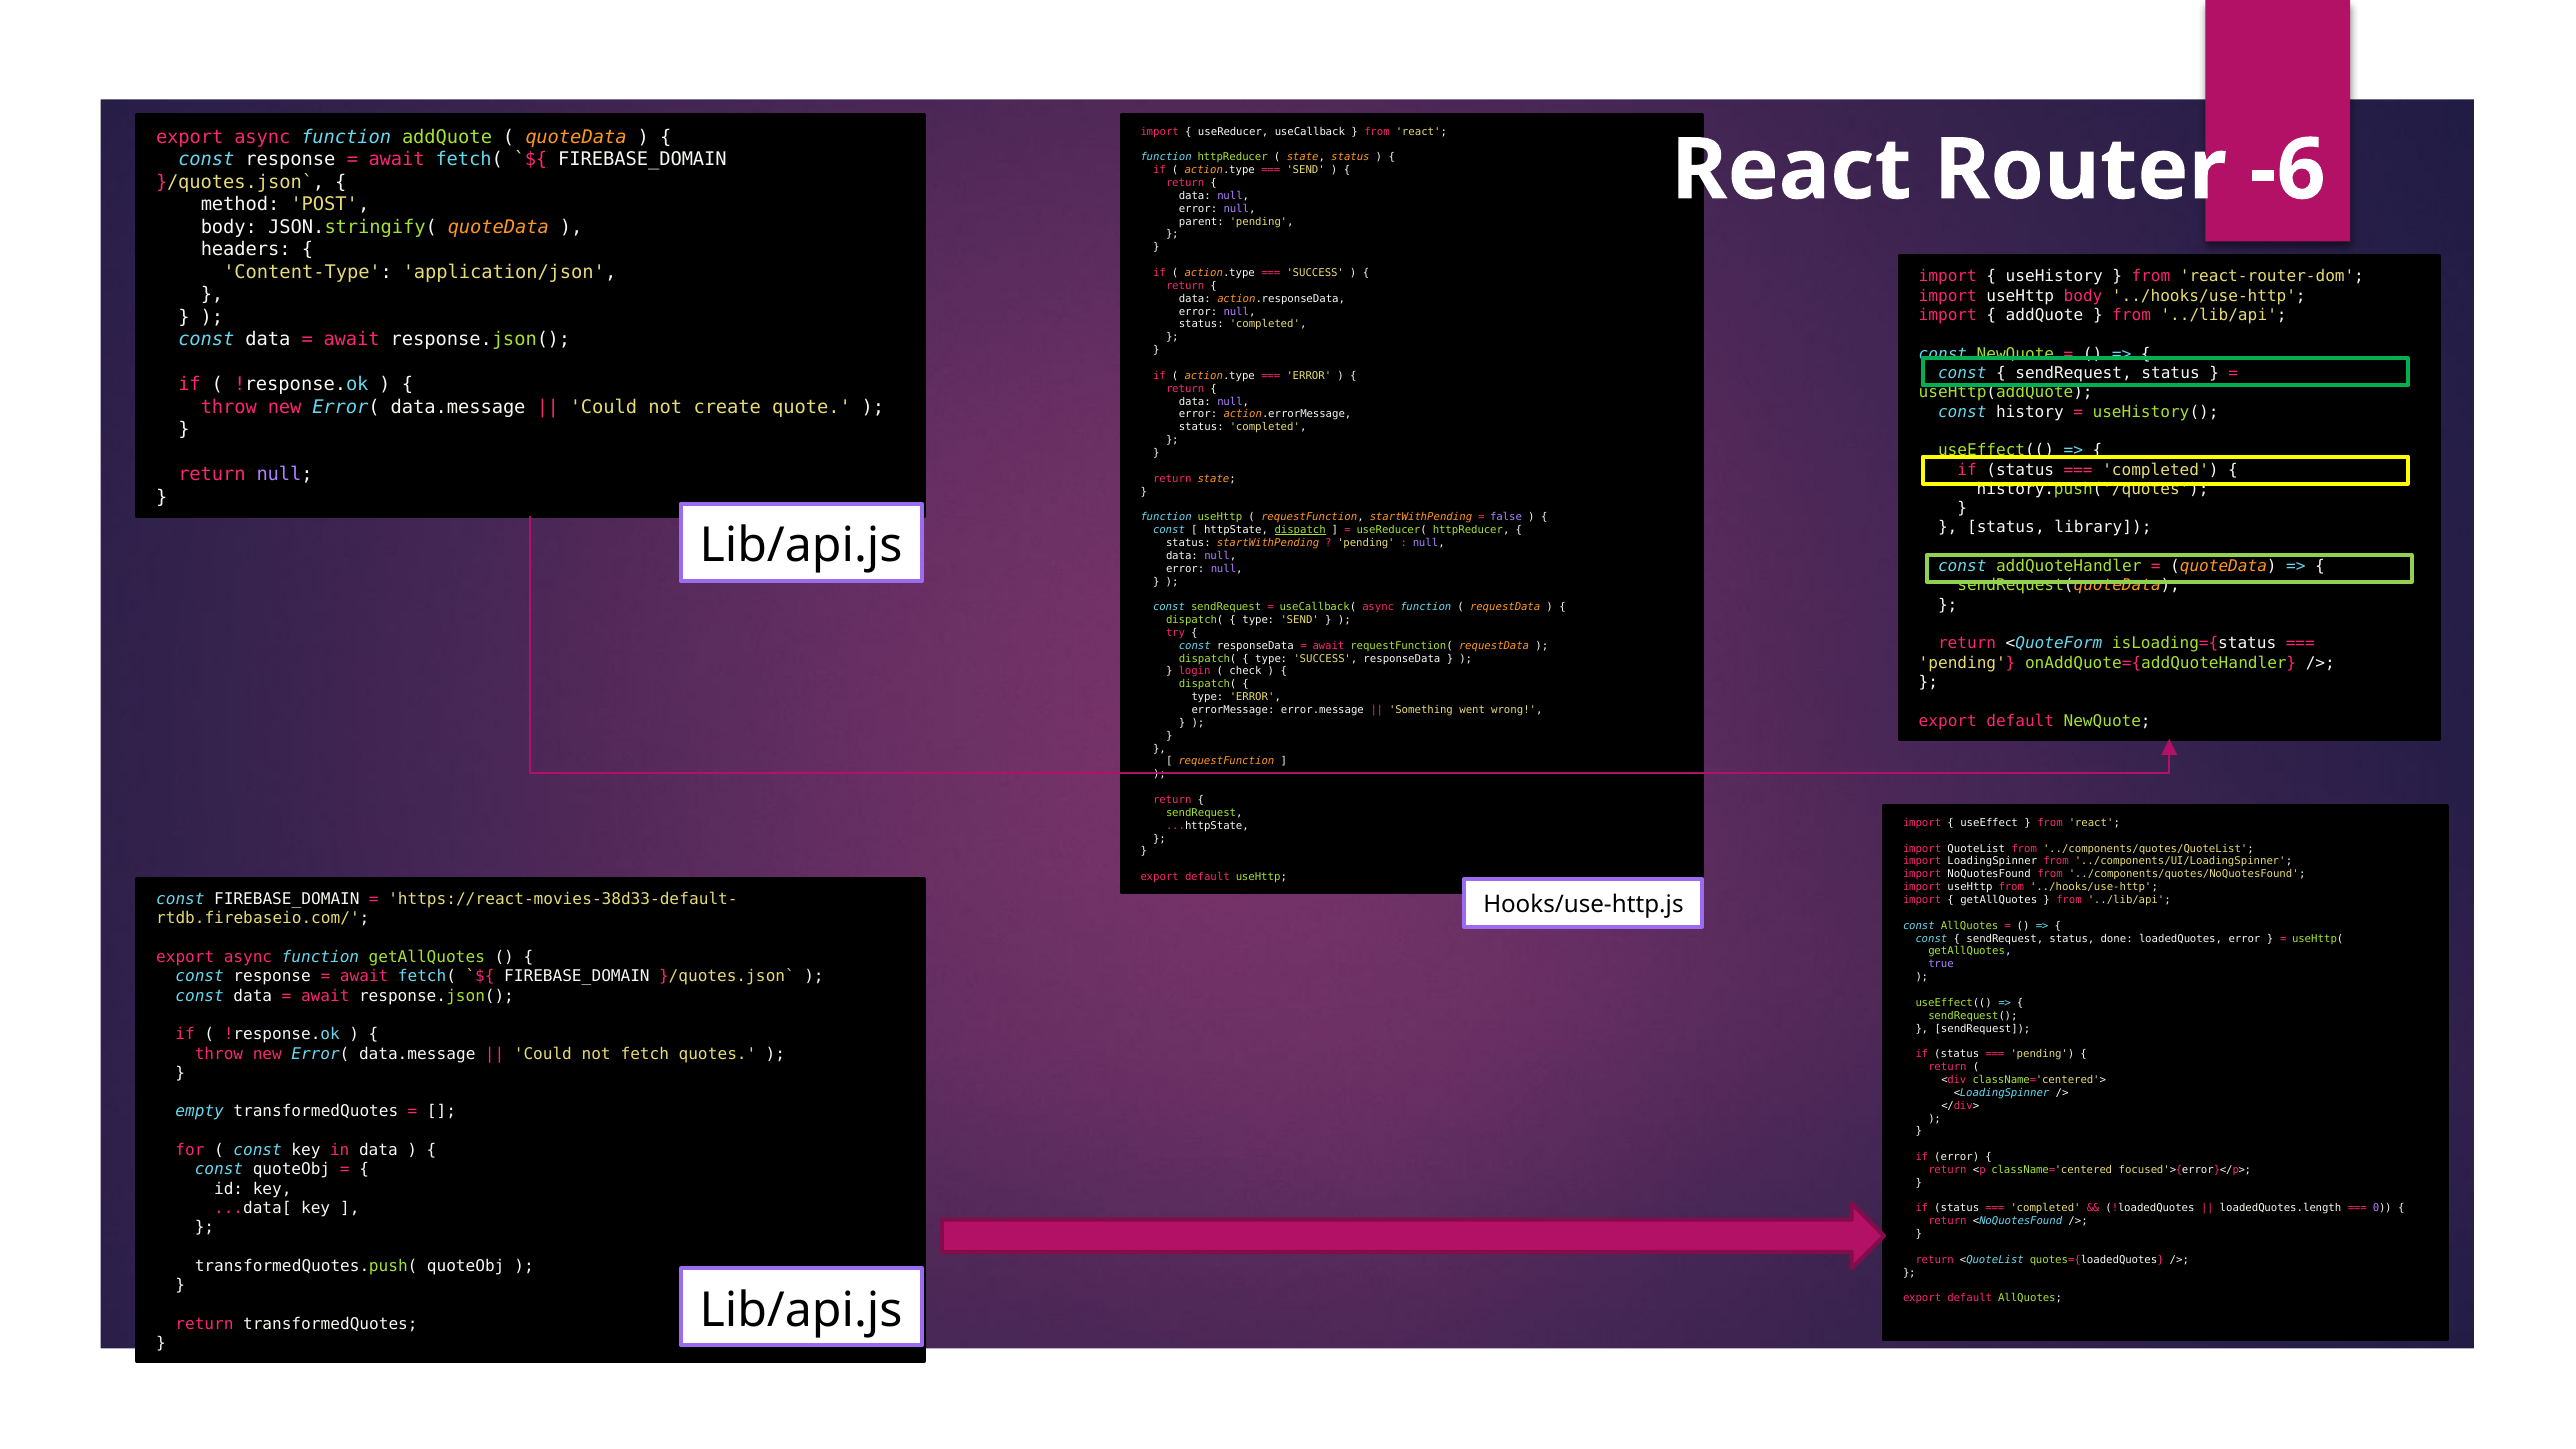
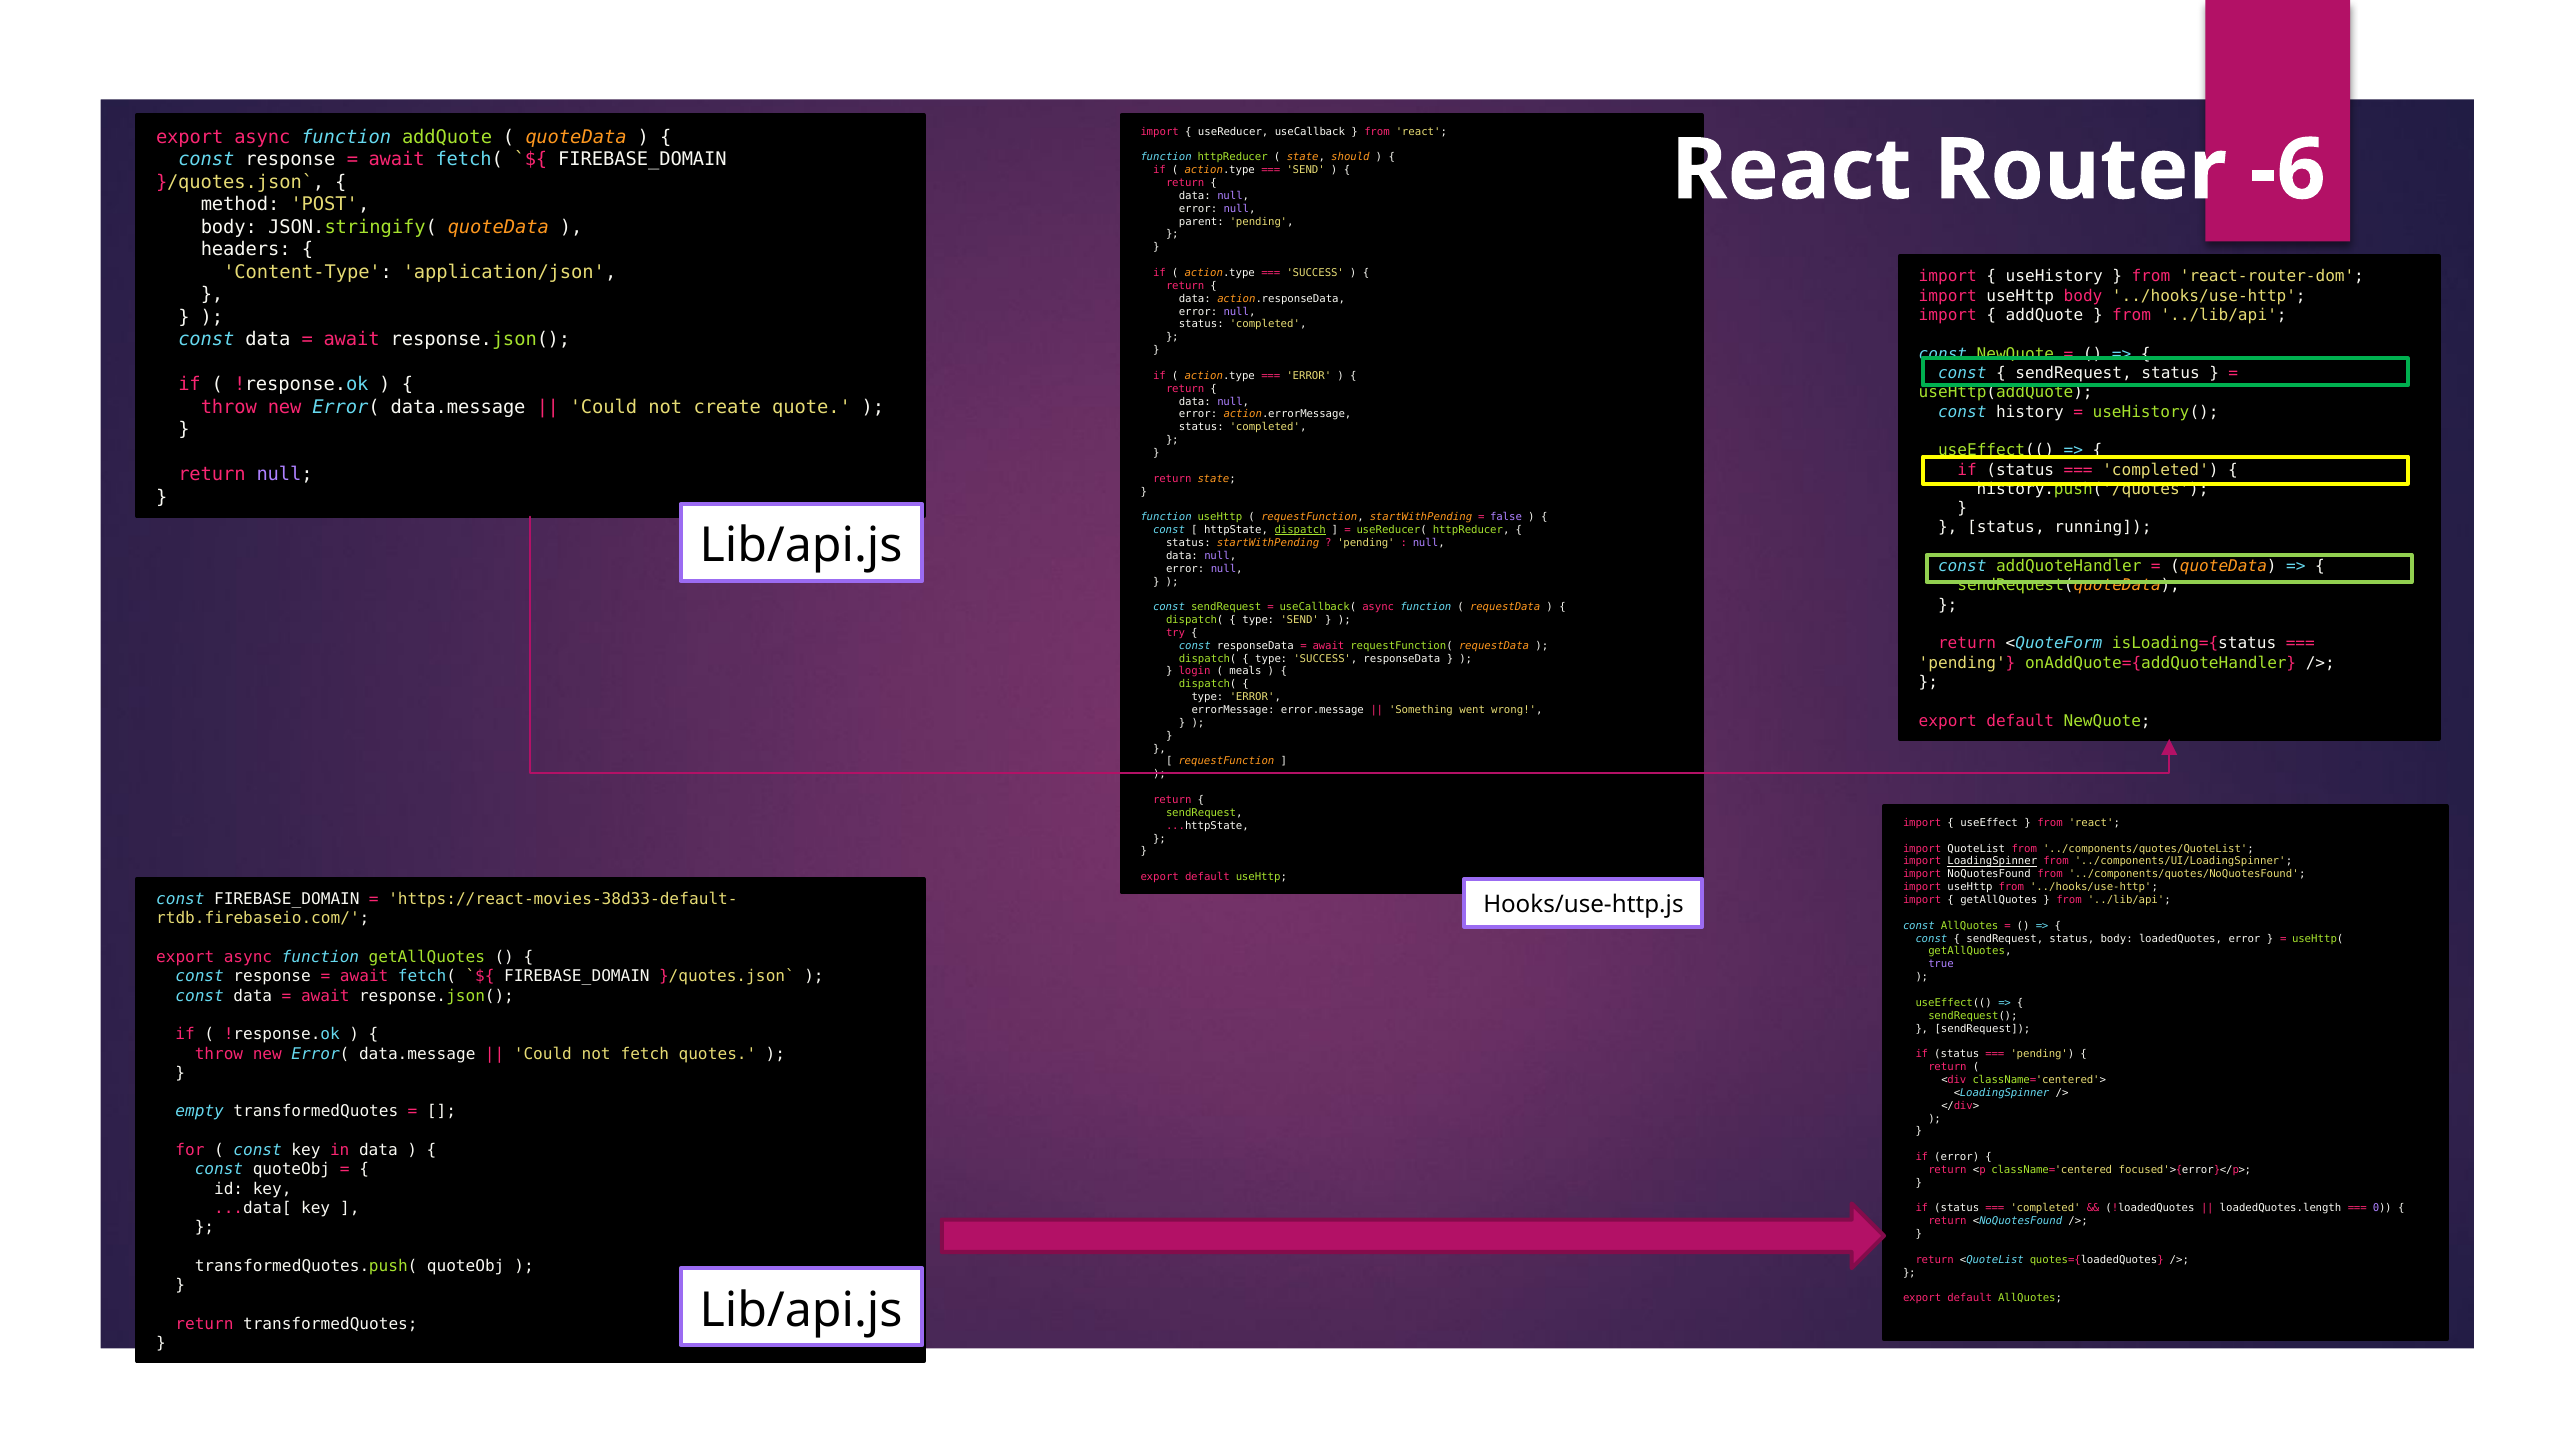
state status: status -> should (1350, 157)
library: library -> running (2103, 528)
check: check -> meals (1246, 671)
LoadingSpinner underline: none -> present (1992, 861)
status done: done -> body (2117, 938)
